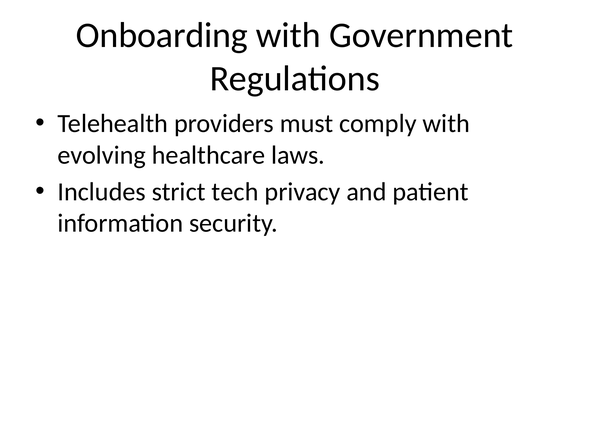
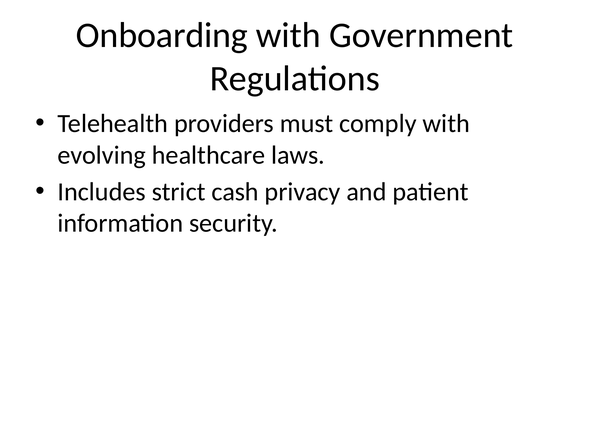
tech: tech -> cash (235, 192)
